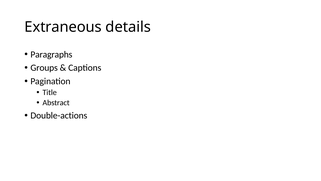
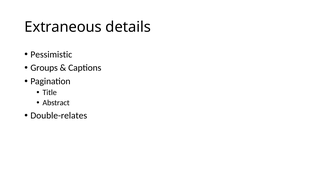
Paragraphs: Paragraphs -> Pessimistic (51, 54)
Double-actions: Double-actions -> Double-relates (59, 115)
